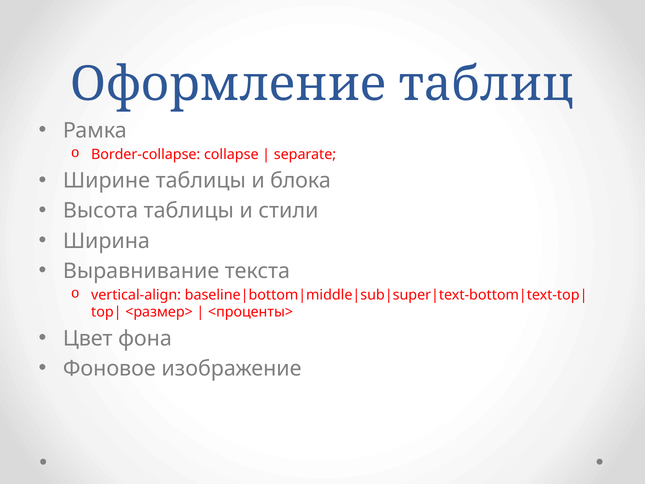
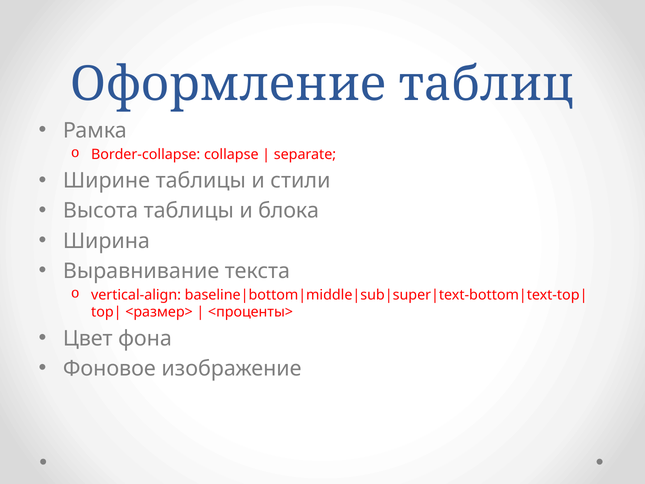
блока: блока -> стили (300, 181)
стили: стили -> блока (289, 211)
